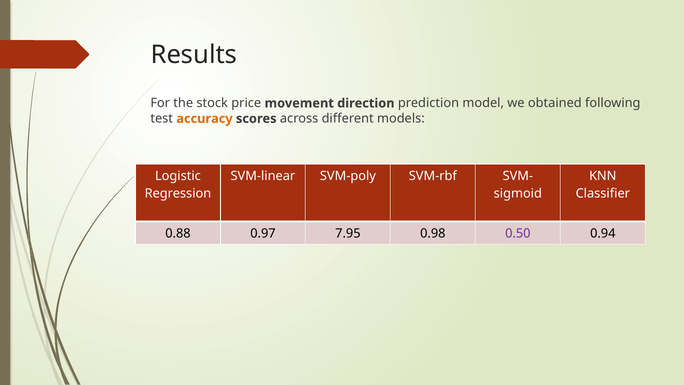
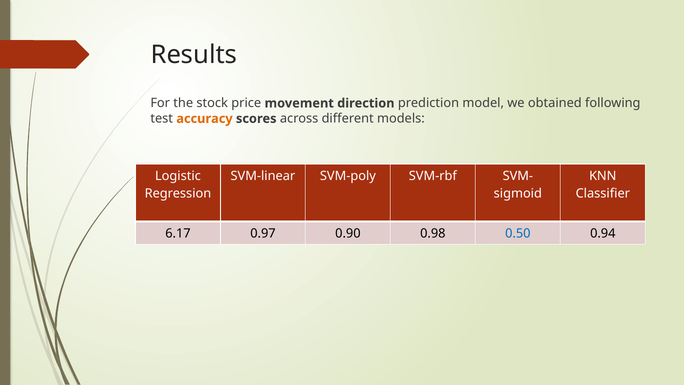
0.88: 0.88 -> 6.17 (178, 233)
7.95: 7.95 -> 0.90 (348, 233)
0.50 colour: purple -> blue (518, 233)
